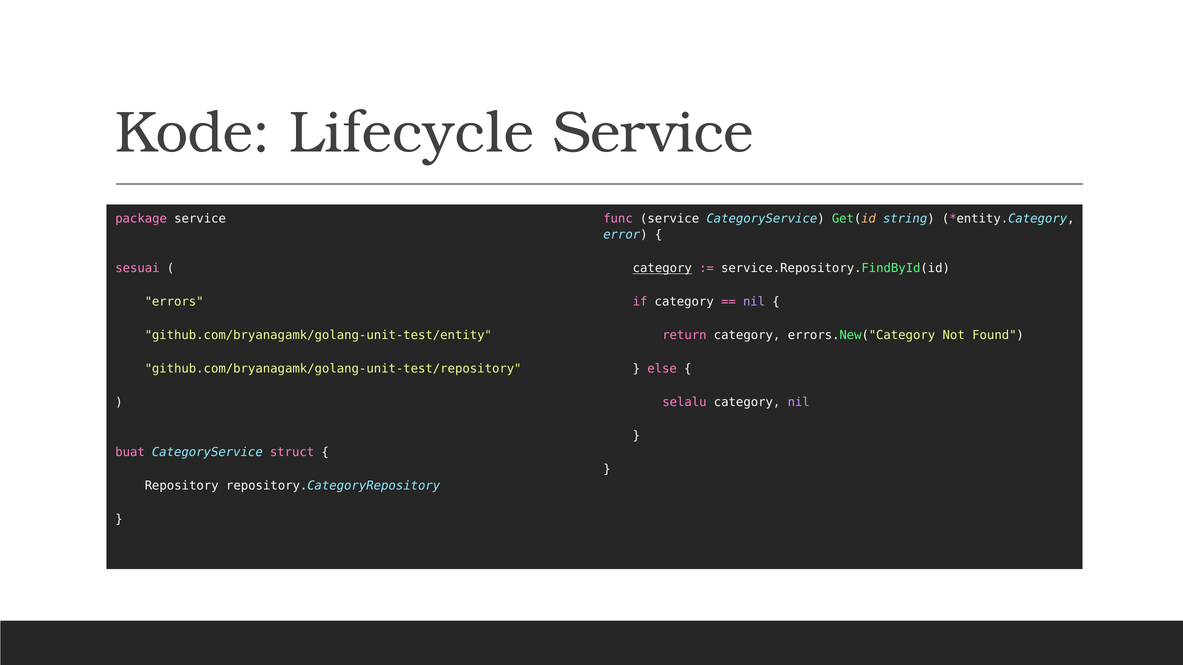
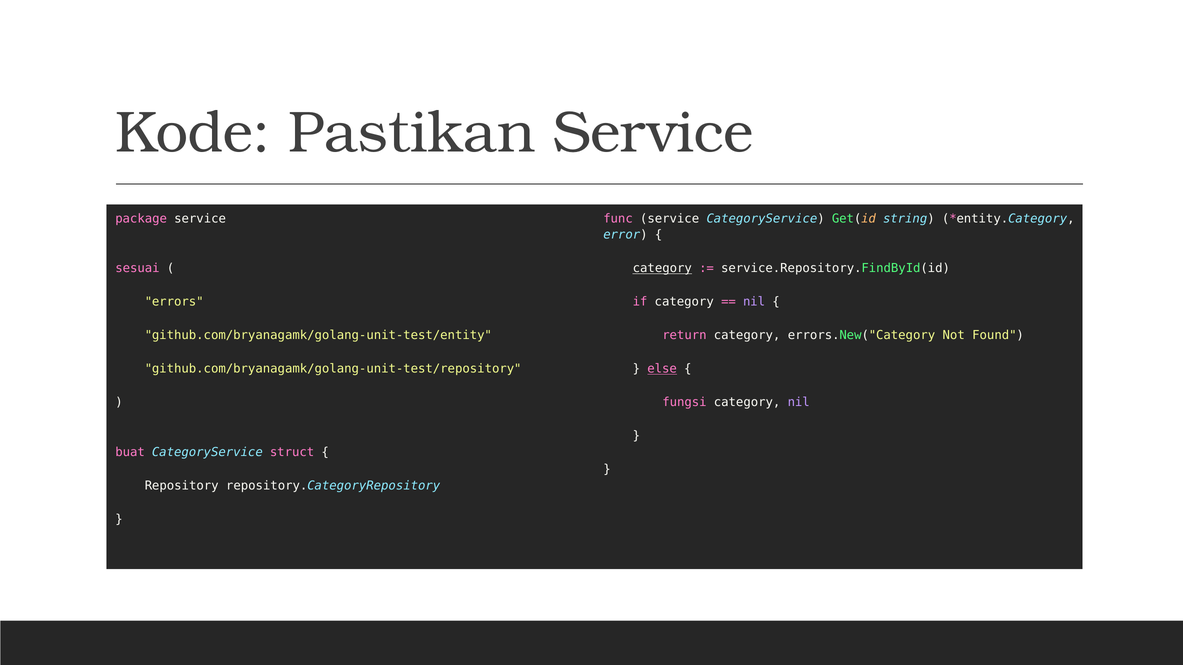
Lifecycle: Lifecycle -> Pastikan (412, 132)
else underline: none -> present (662, 369)
selalu: selalu -> fungsi (684, 403)
